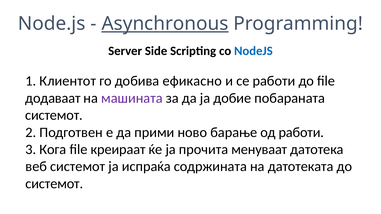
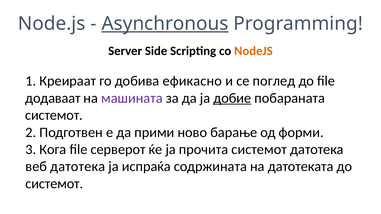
NodeJS colour: blue -> orange (253, 51)
Клиентот: Клиентот -> Креираат (68, 81)
се работи: работи -> поглед (274, 81)
добие underline: none -> present (232, 98)
од работи: работи -> форми (301, 132)
креираат: креираат -> серверот (118, 150)
прочита менуваат: менуваат -> системот (259, 150)
веб системот: системот -> датотека (78, 167)
